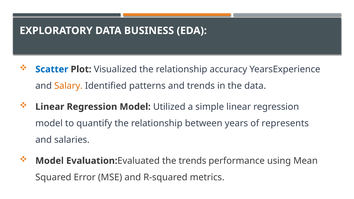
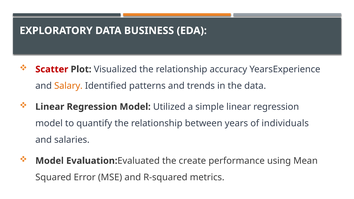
Scatter colour: blue -> red (52, 69)
represents: represents -> individuals (285, 123)
the trends: trends -> create (192, 161)
